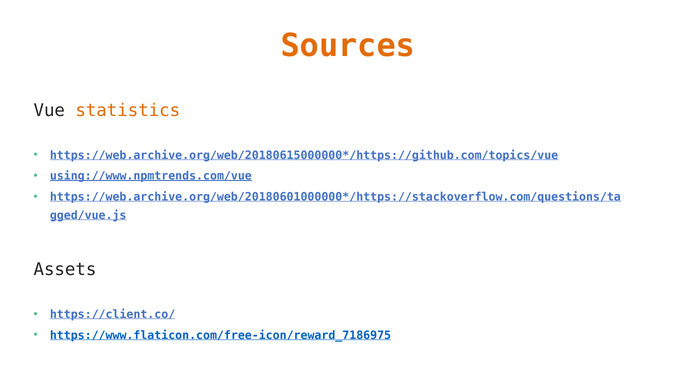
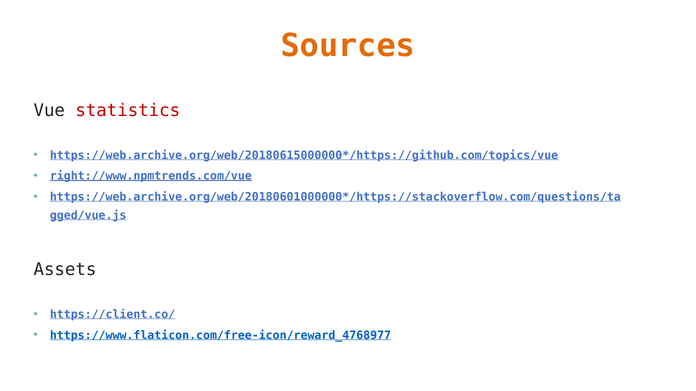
statistics colour: orange -> red (128, 111)
using://www.npmtrends.com/vue: using://www.npmtrends.com/vue -> right://www.npmtrends.com/vue (151, 176)
https://www.flaticon.com/free-icon/reward_7186975: https://www.flaticon.com/free-icon/reward_7186975 -> https://www.flaticon.com/free-icon/reward_4768977 (220, 336)
